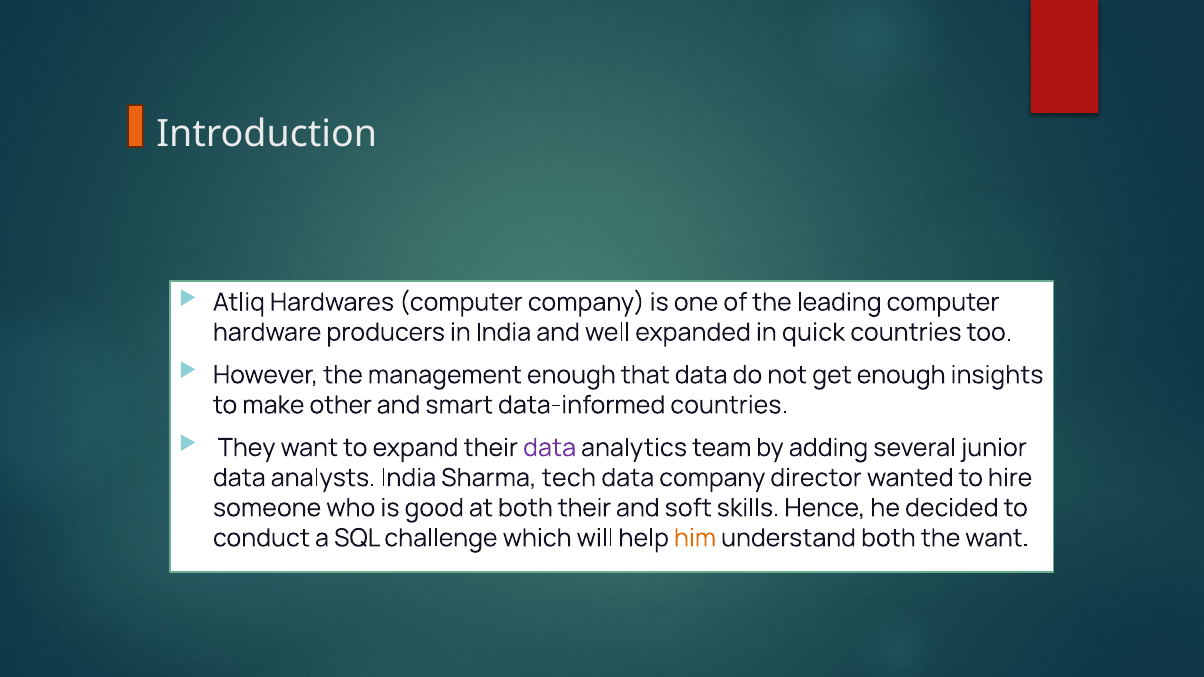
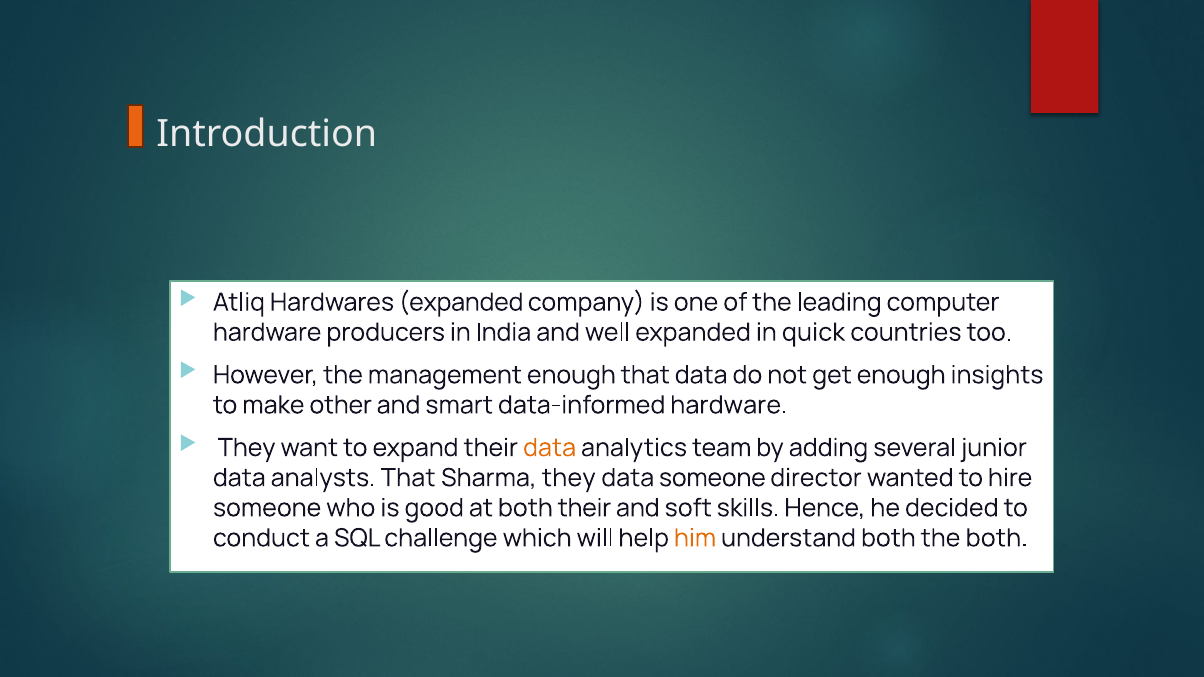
Hardwares computer: computer -> expanded (461, 302)
data-informed countries: countries -> hardware (729, 405)
data colour: purple -> orange (550, 448)
analysts India: India -> That (408, 478)
Sharma tech: tech -> they (569, 478)
data company: company -> someone (712, 478)
the want: want -> both (997, 538)
